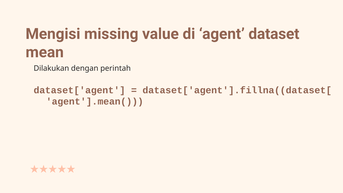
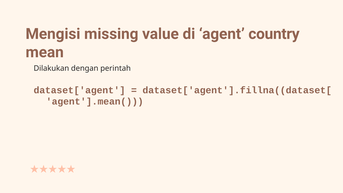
dataset: dataset -> country (274, 34)
